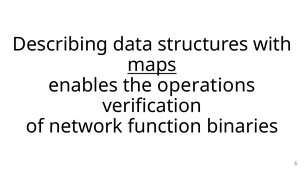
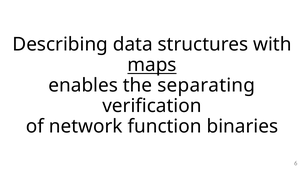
operations: operations -> separating (206, 85)
